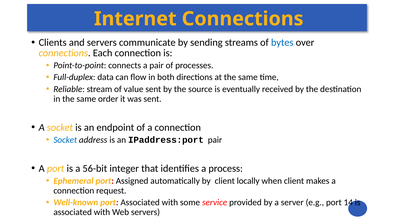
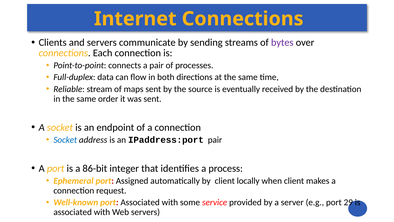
bytes colour: blue -> purple (282, 43)
value: value -> maps (134, 89)
56-bit: 56-bit -> 86-bit (95, 168)
14: 14 -> 29 (348, 202)
